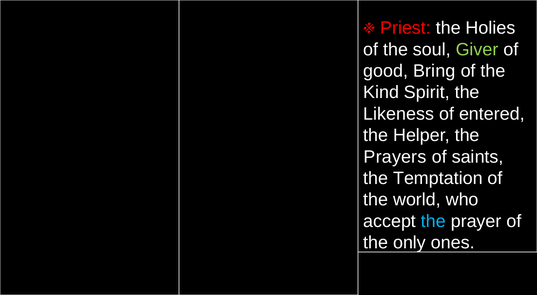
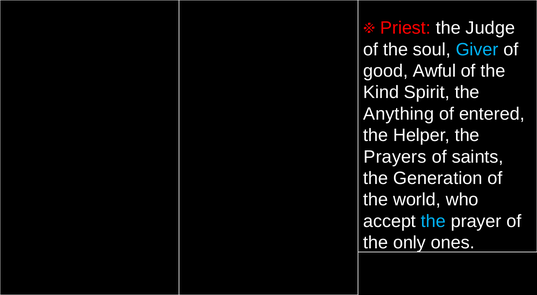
Holies: Holies -> Judge (490, 28)
Giver colour: light green -> light blue (477, 50)
Bring: Bring -> Awful (434, 71)
Likeness: Likeness -> Anything (399, 114)
Temptation: Temptation -> Generation (438, 178)
